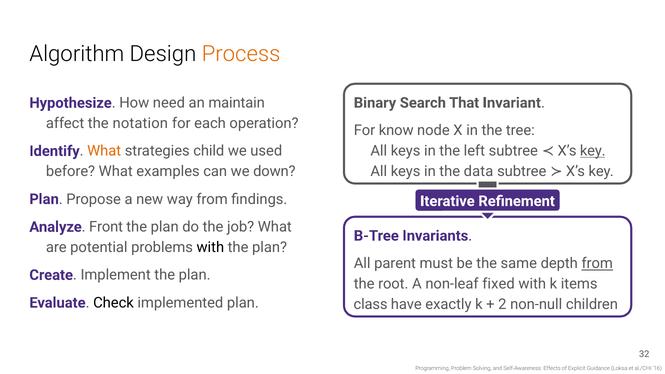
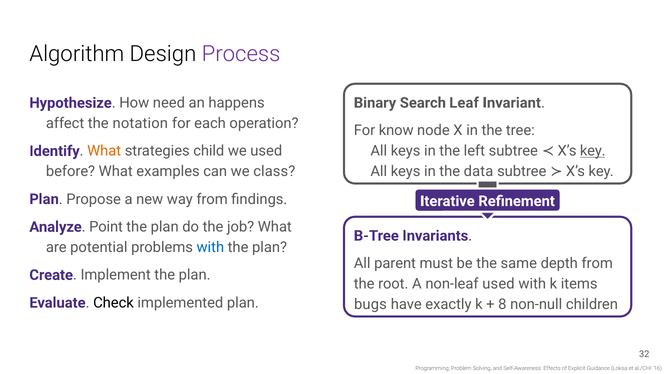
Process colour: orange -> purple (241, 54)
maintain: maintain -> happens (237, 103)
That: That -> Leaf (464, 103)
down: down -> class (274, 171)
Front: Front -> Point (106, 227)
with colour: black -> blue (210, 247)
from underline: present -> none (597, 264)
non-leaf fixed: fixed -> used (499, 284)
class: class -> bugs (370, 304)
2: 2 -> 8 (502, 304)
